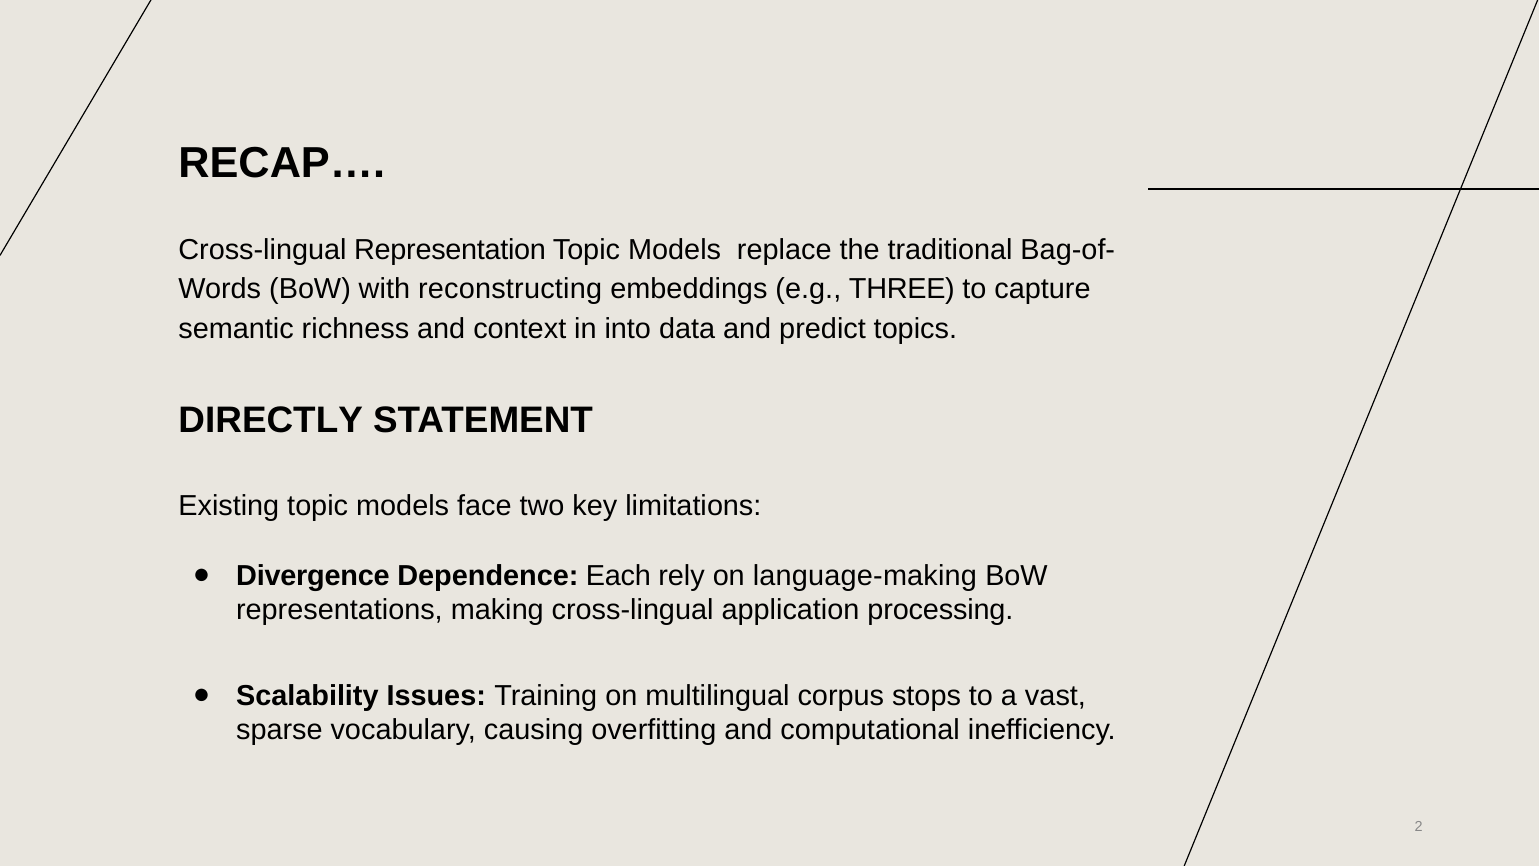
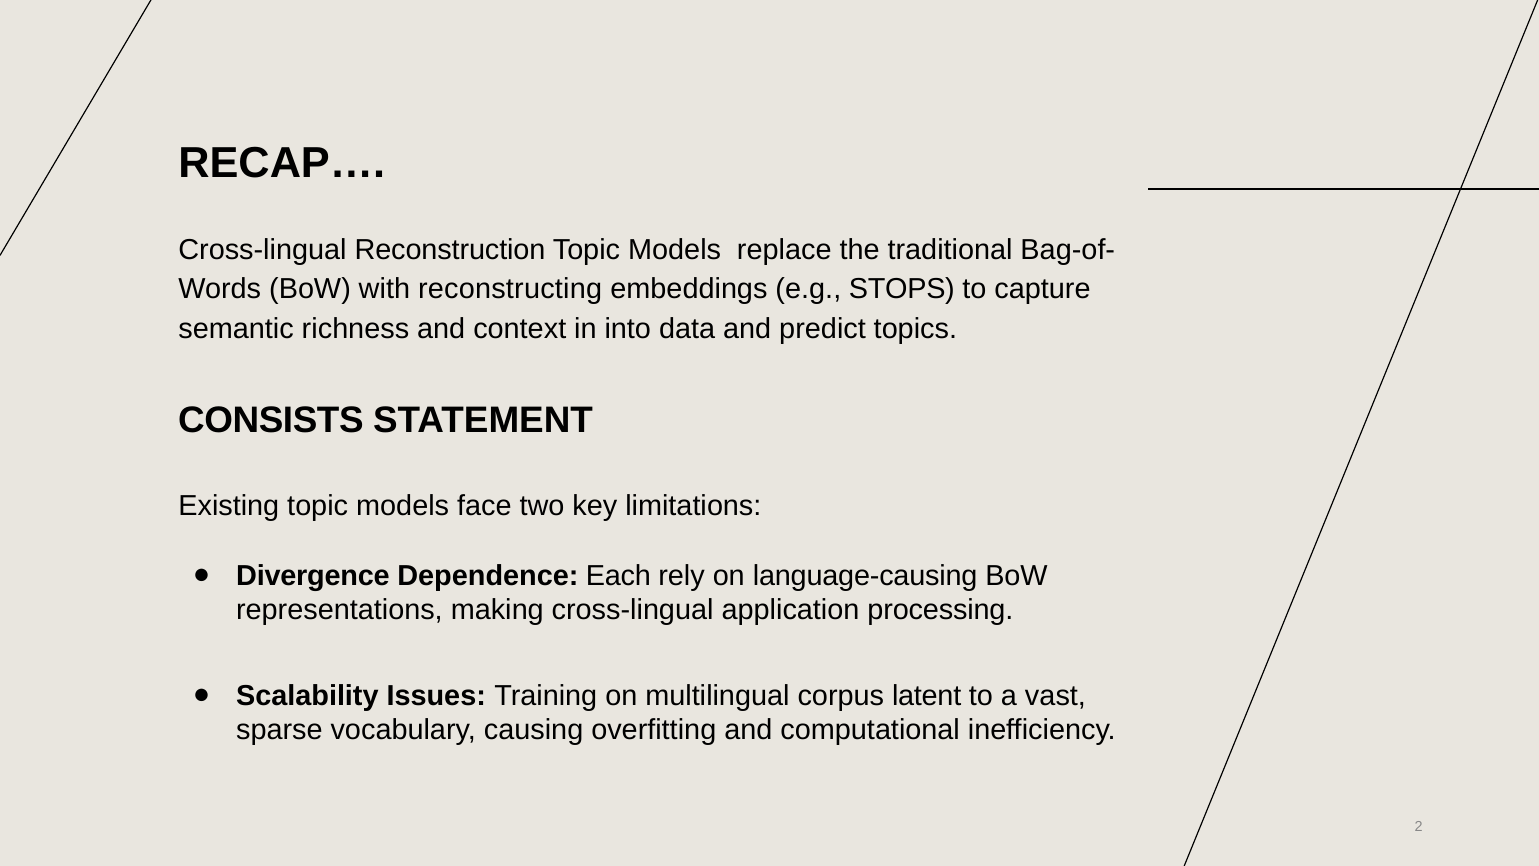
Representation: Representation -> Reconstruction (450, 249)
THREE: THREE -> STOPS (902, 289)
DIRECTLY: DIRECTLY -> CONSISTS (271, 420)
language-making: language-making -> language-causing (865, 575)
stops: stops -> latent (927, 695)
